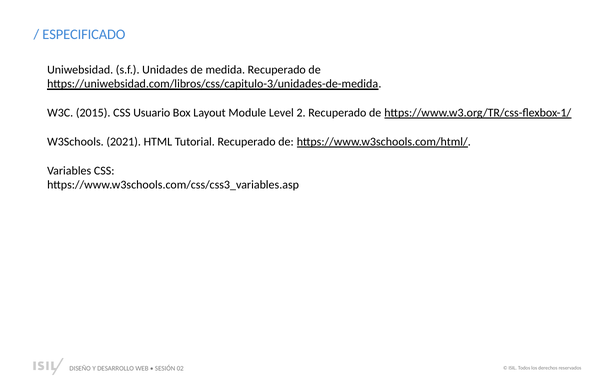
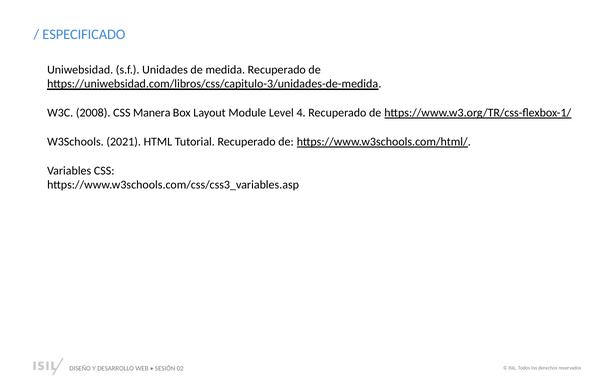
2015: 2015 -> 2008 (93, 113)
Usuario: Usuario -> Manera (152, 113)
2: 2 -> 4 (301, 113)
